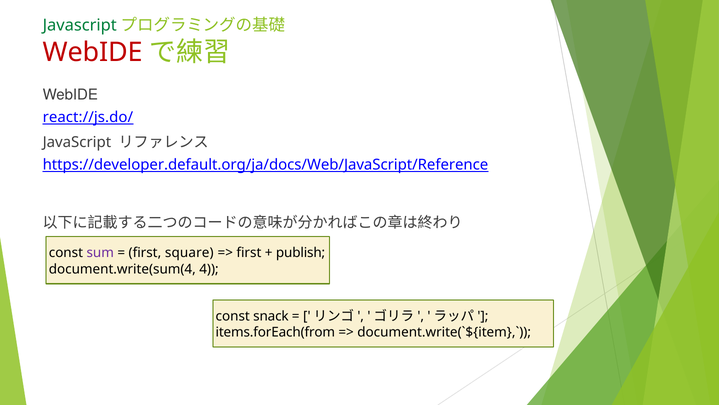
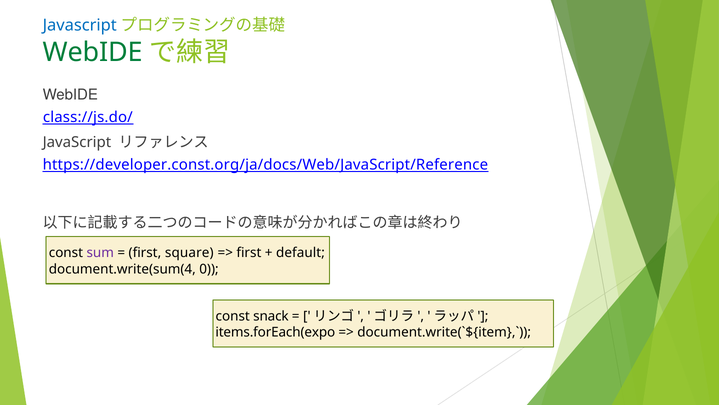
Javascript colour: green -> blue (80, 25)
WebIDE colour: red -> green (93, 52)
react://js.do/: react://js.do/ -> class://js.do/ (88, 117)
https://developer.default.org/ja/docs/Web/JavaScript/Reference: https://developer.default.org/ja/docs/Web/JavaScript/Reference -> https://developer.const.org/ja/docs/Web/JavaScript/Reference (265, 165)
publish: publish -> default (300, 253)
4: 4 -> 0 (209, 269)
items.forEach(from: items.forEach(from -> items.forEach(expo (275, 332)
